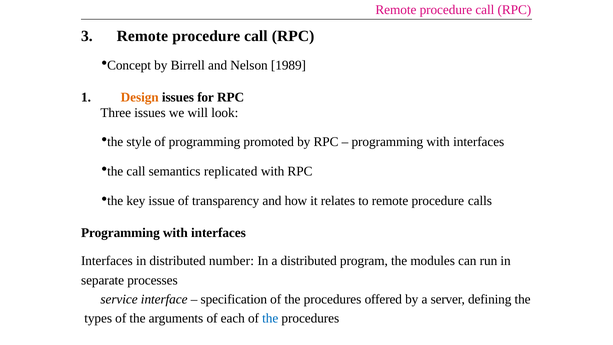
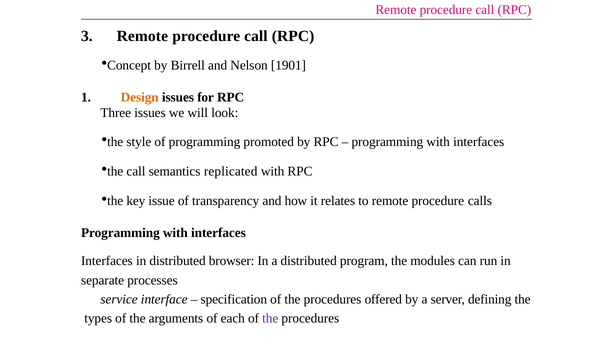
1989: 1989 -> 1901 (288, 65)
number: number -> browser (232, 261)
the colour: blue -> purple (270, 318)
